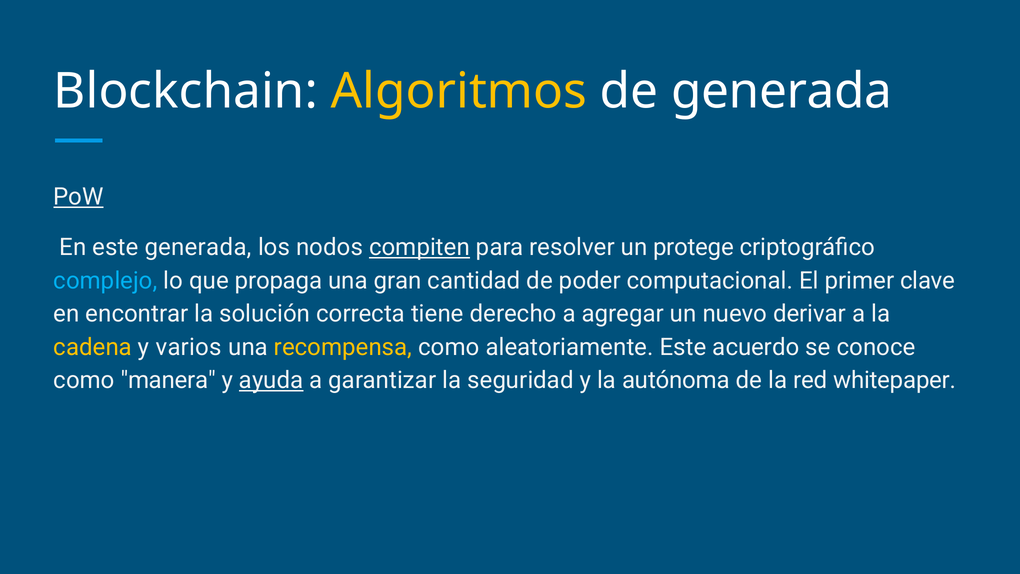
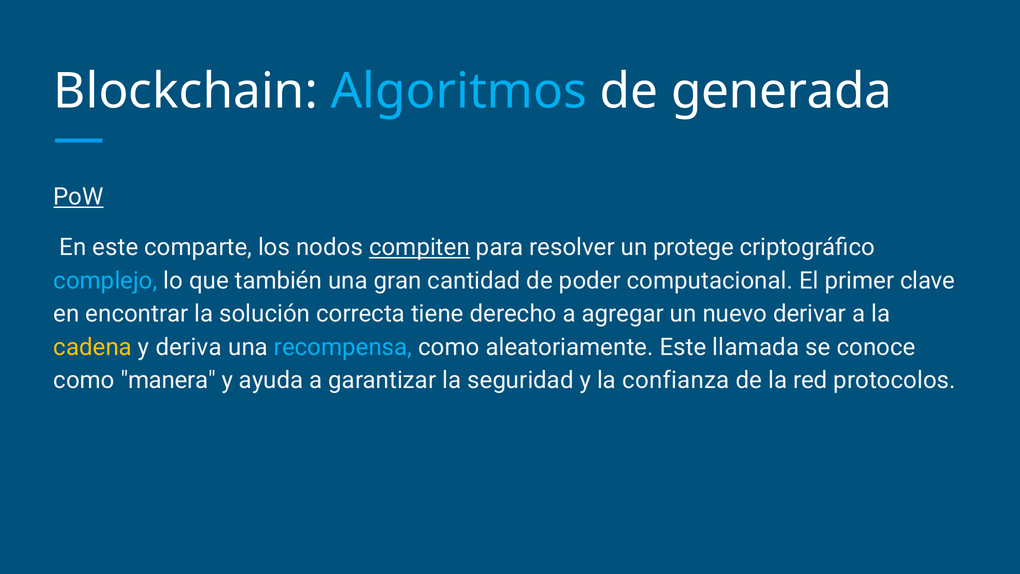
Algoritmos colour: yellow -> light blue (459, 91)
este generada: generada -> comparte (198, 247)
propaga: propaga -> también (278, 280)
varios: varios -> deriva (189, 347)
recompensa colour: yellow -> light blue (343, 347)
acuerdo: acuerdo -> llamada (756, 347)
ayuda underline: present -> none (271, 380)
autónoma: autónoma -> confianza (676, 380)
whitepaper: whitepaper -> protocolos (895, 380)
